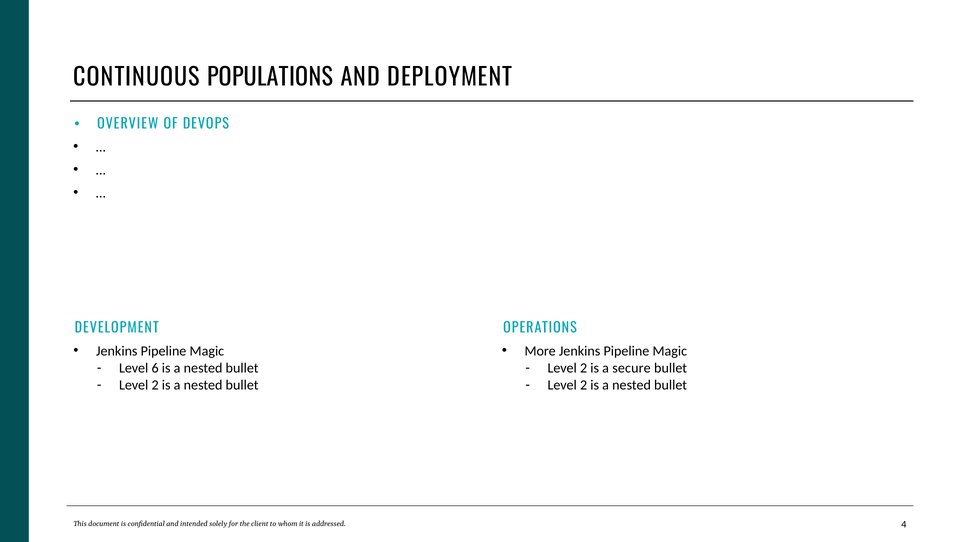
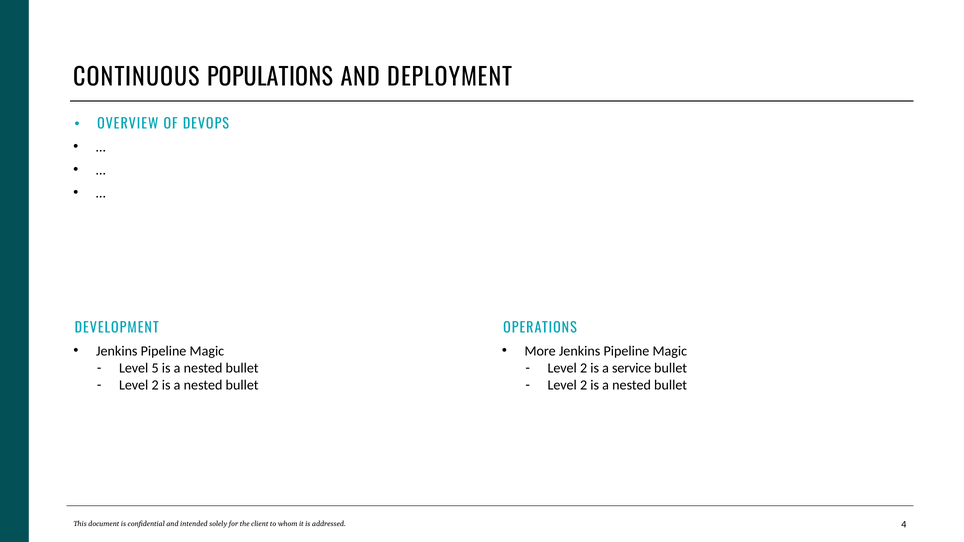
6: 6 -> 5 (155, 368)
secure: secure -> service (632, 368)
